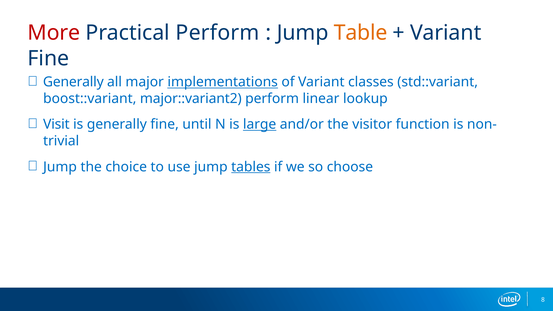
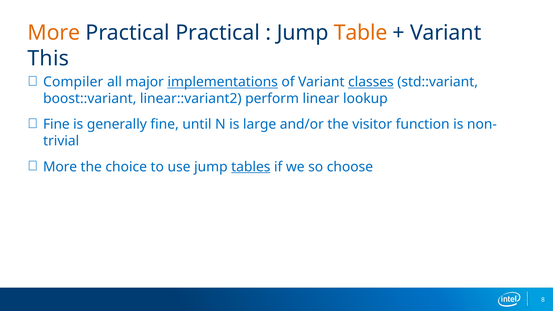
More colour: red -> orange (54, 33)
Practical Perform: Perform -> Practical (218, 33)
Fine: Fine -> This (48, 59)
Generally: Generally -> Compiler (73, 82)
classes underline: none -> present (371, 82)
major::variant2: major::variant2 -> linear::variant2 (191, 99)
Visit: Visit -> Fine (56, 124)
large underline: present -> none (260, 124)
Jump: Jump -> More (60, 167)
